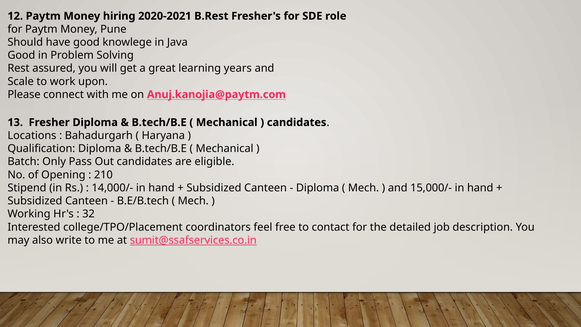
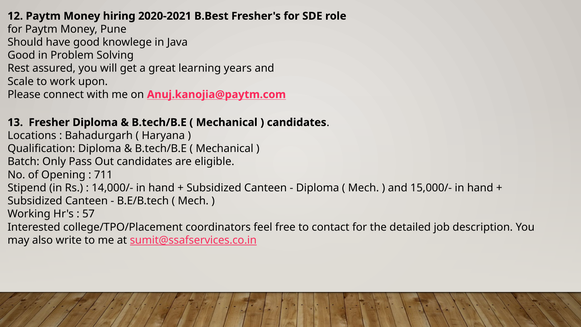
B.Rest: B.Rest -> B.Best (211, 16)
210: 210 -> 711 (103, 175)
32: 32 -> 57 (88, 214)
